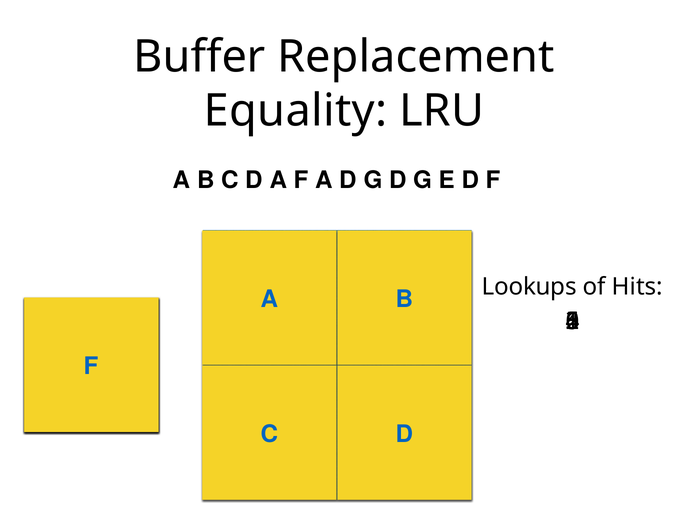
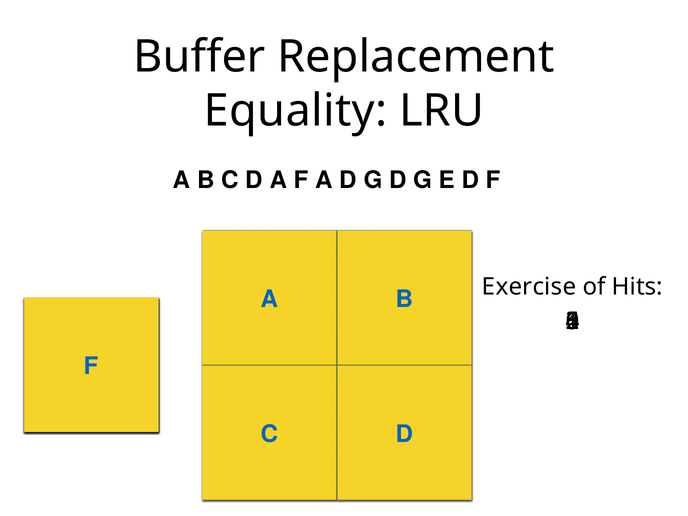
Lookups: Lookups -> Exercise (529, 287)
